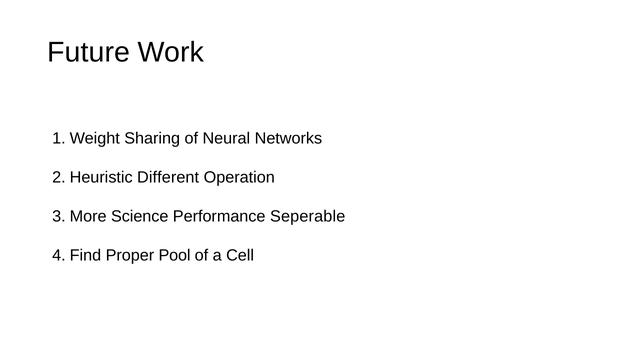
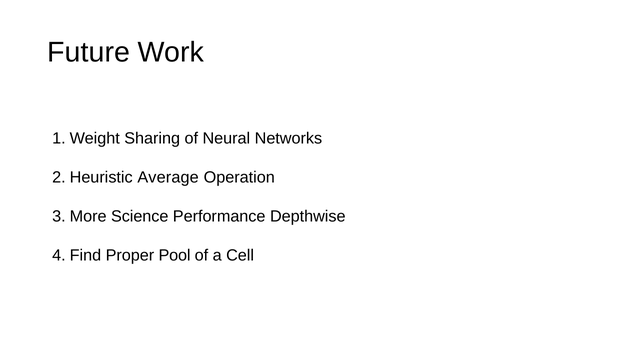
Different: Different -> Average (168, 178)
Seperable: Seperable -> Depthwise (308, 217)
